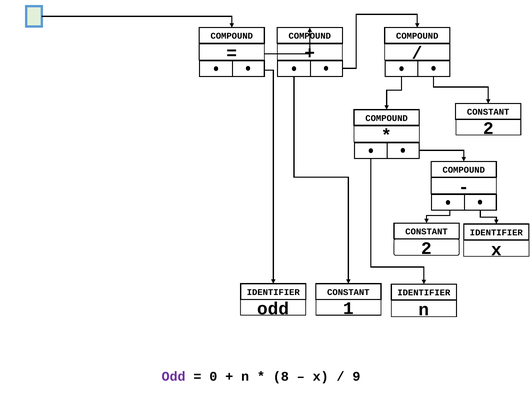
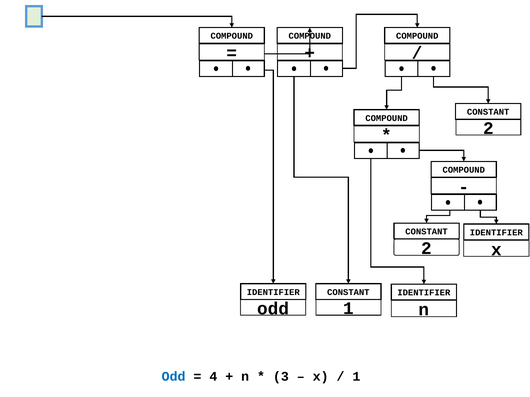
Odd colour: purple -> blue (174, 377)
0: 0 -> 4 (213, 377)
8: 8 -> 3 (281, 377)
9: 9 -> 1 (356, 377)
